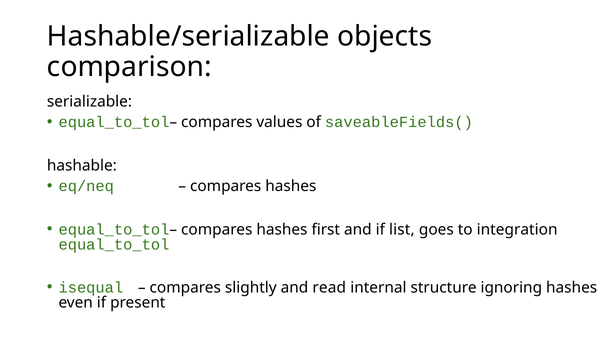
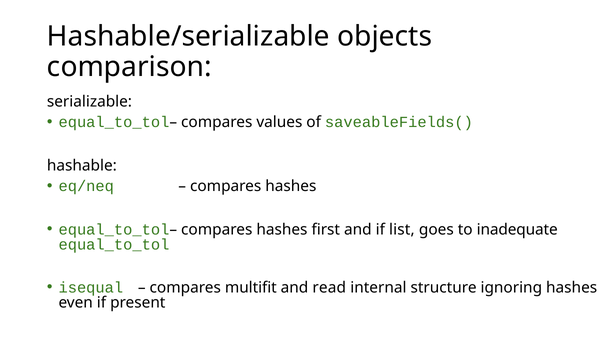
integration: integration -> inadequate (517, 229)
slightly: slightly -> multifit (251, 287)
